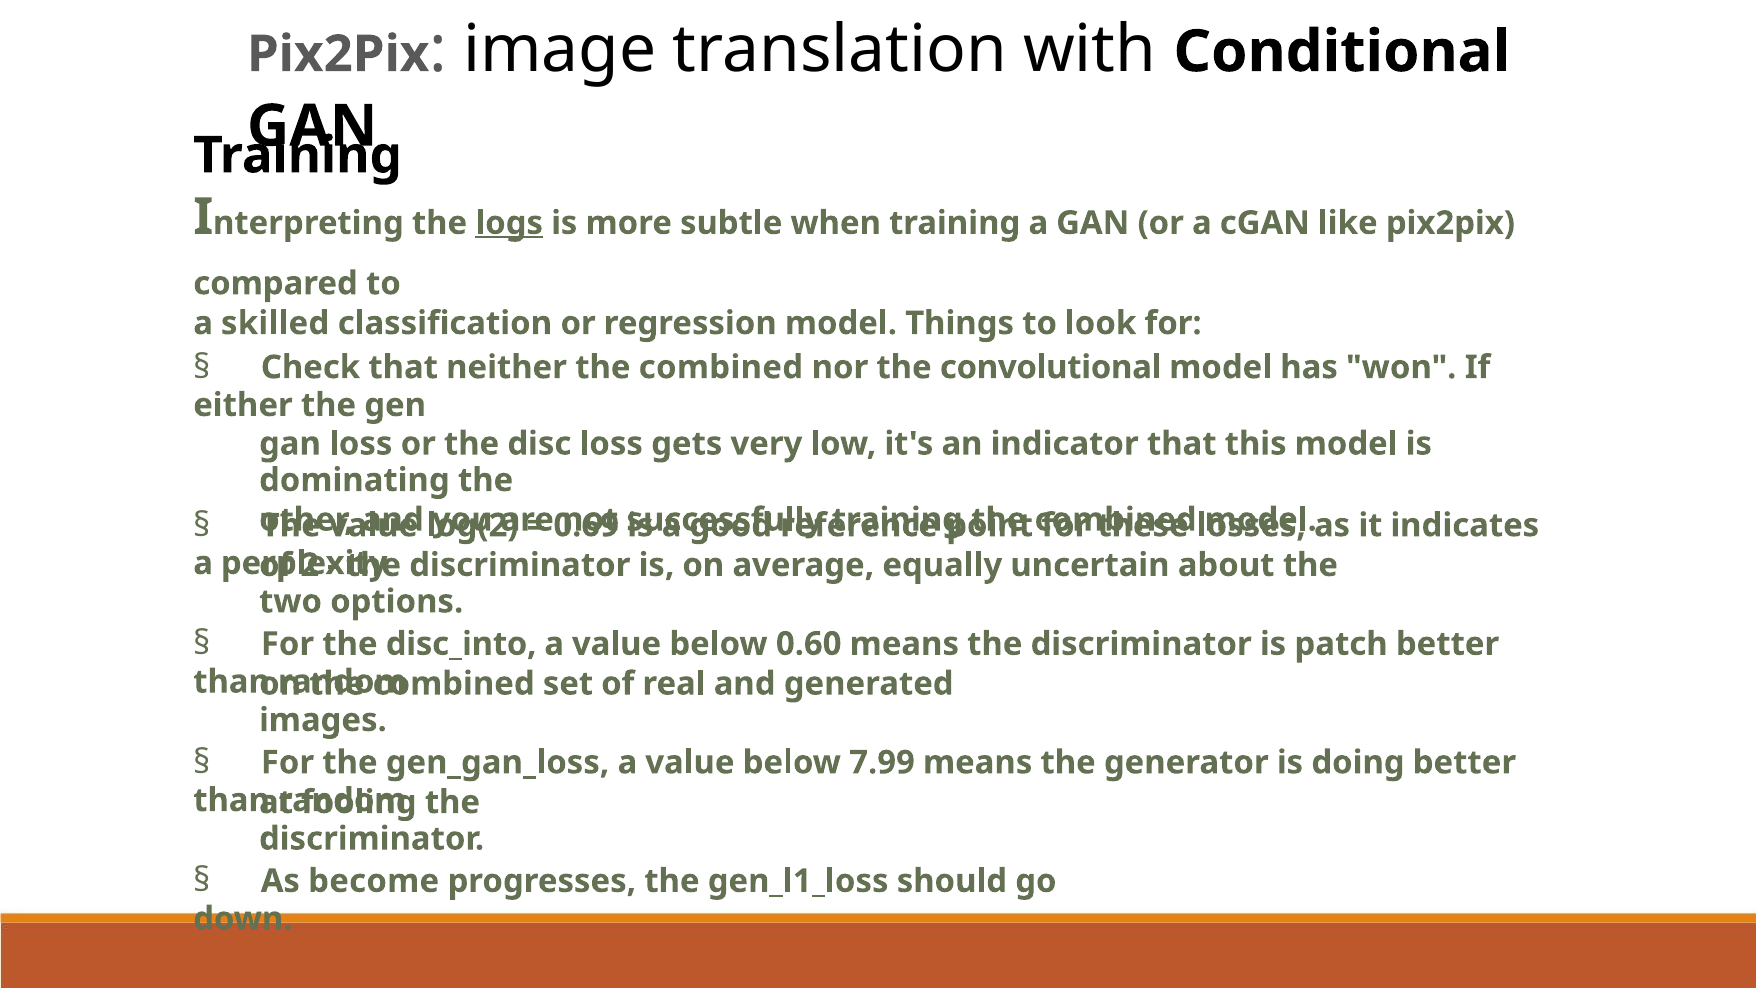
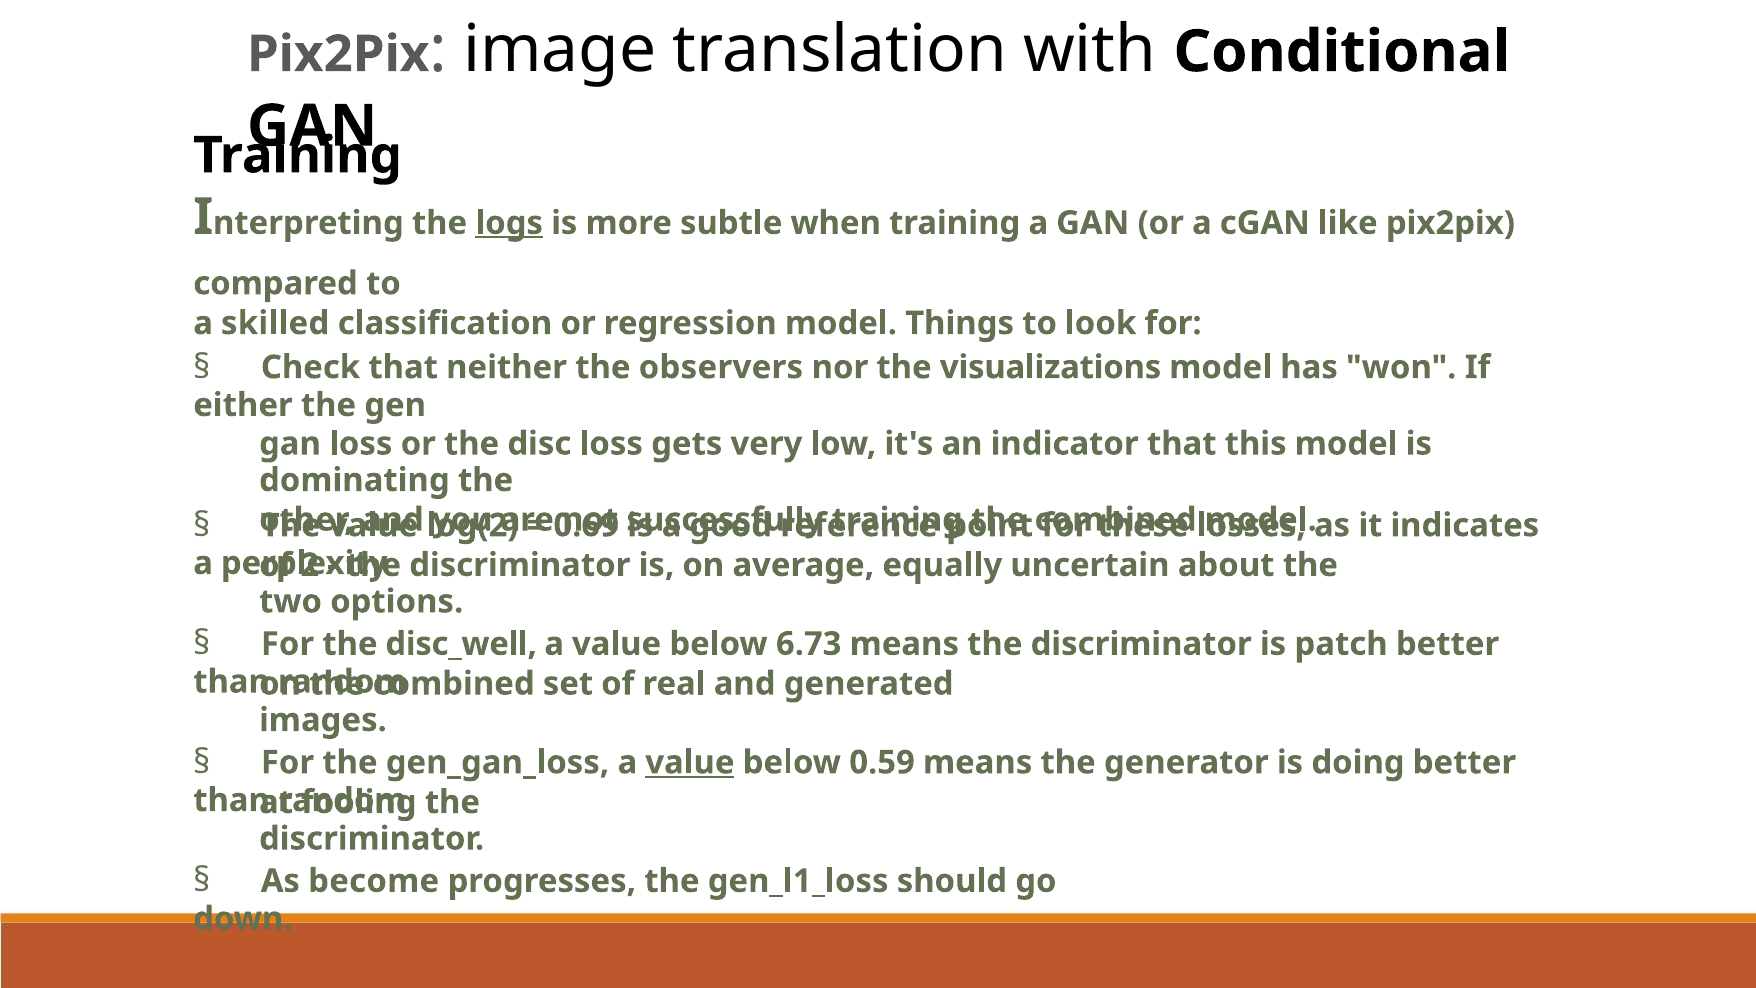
neither the combined: combined -> observers (721, 367)
convolutional: convolutional -> visualizations (1051, 367)
disc_into: disc_into -> disc_well (461, 644)
0.60: 0.60 -> 6.73 (809, 644)
value underline: none -> present (690, 762)
7.99: 7.99 -> 0.59 (882, 762)
